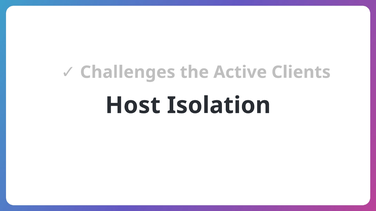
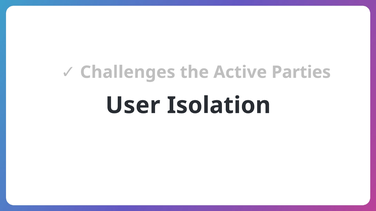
Clients: Clients -> Parties (301, 72)
Host: Host -> User (133, 106)
